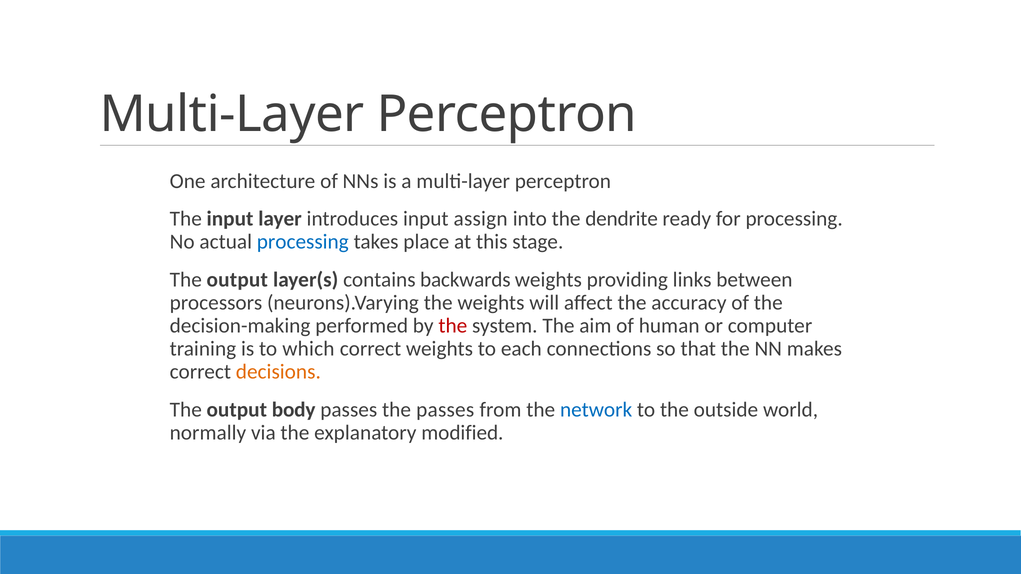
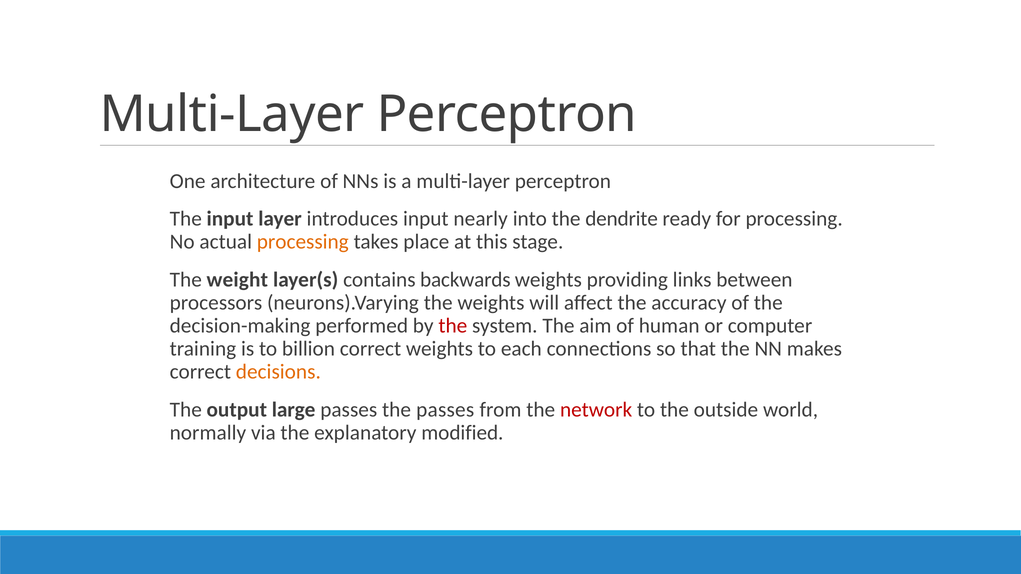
assign: assign -> nearly (481, 219)
processing colour: blue -> orange (303, 242)
output: output -> weight (237, 280)
which: which -> billion (308, 349)
body: body -> large (294, 410)
network colour: blue -> red (596, 410)
